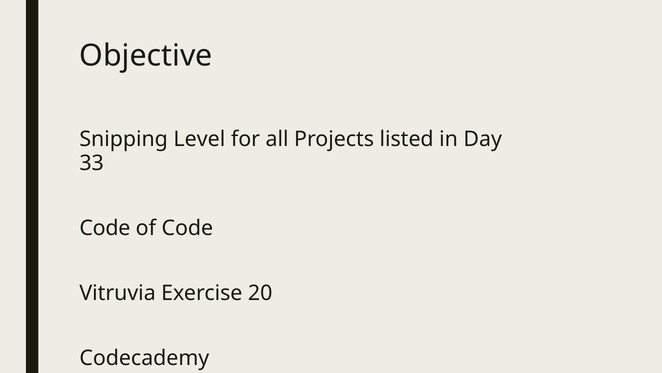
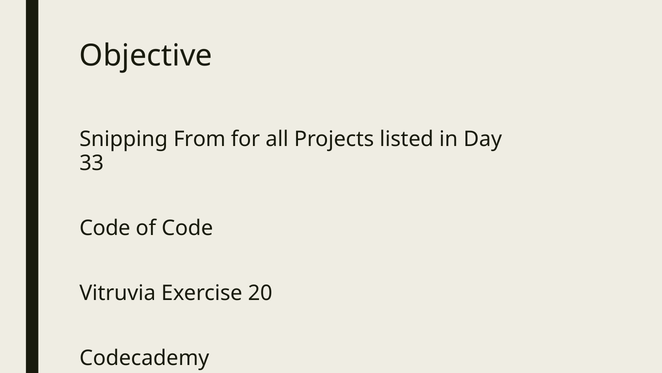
Level: Level -> From (200, 139)
